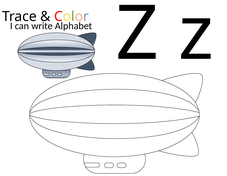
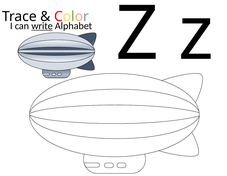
write underline: none -> present (42, 26)
